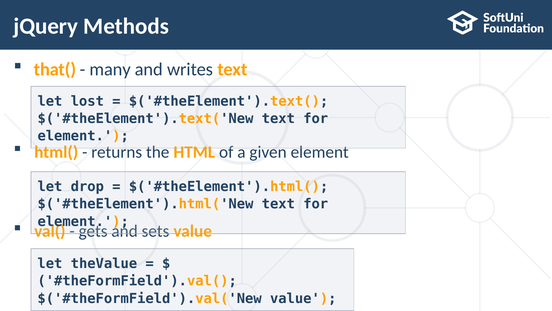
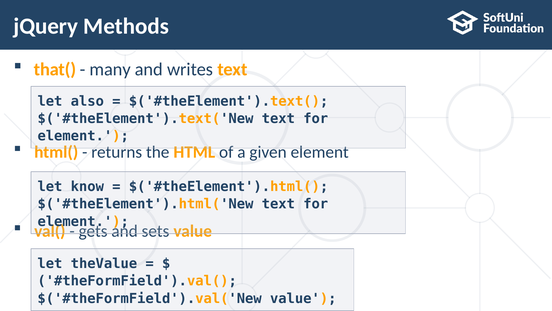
lost: lost -> also (87, 101)
drop: drop -> know (87, 186)
